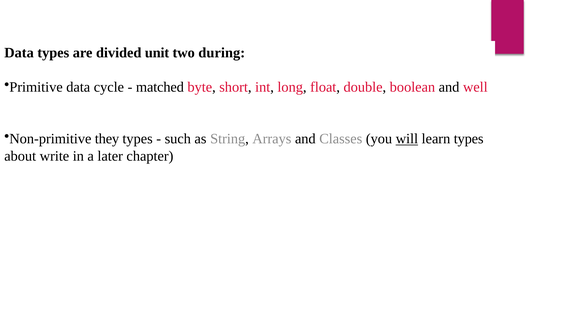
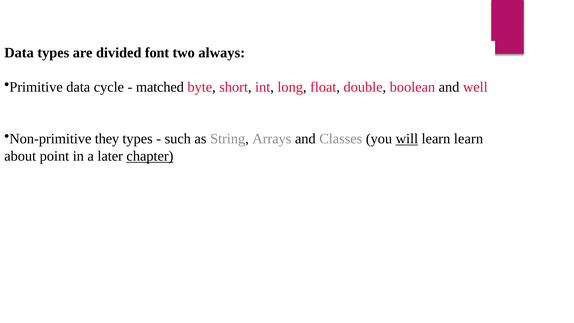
unit: unit -> font (157, 53)
during: during -> always (222, 53)
learn types: types -> learn (469, 139)
write: write -> point (54, 156)
chapter underline: none -> present (150, 156)
